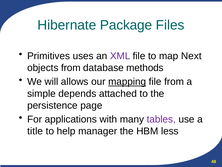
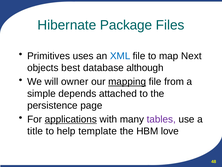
XML colour: purple -> blue (120, 56)
objects from: from -> best (71, 68)
methods: methods -> although (145, 68)
allows: allows -> owner (75, 81)
applications underline: none -> present (71, 119)
manager: manager -> template (98, 131)
less: less -> love (170, 131)
